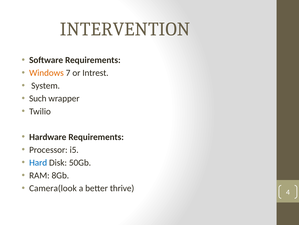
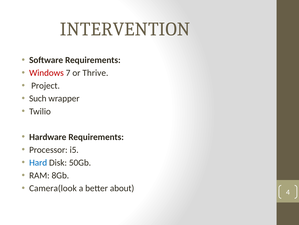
Windows colour: orange -> red (46, 73)
Intrest: Intrest -> Thrive (95, 73)
System: System -> Project (46, 85)
thrive: thrive -> about (122, 188)
